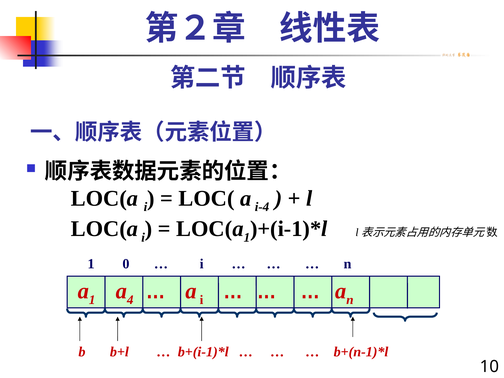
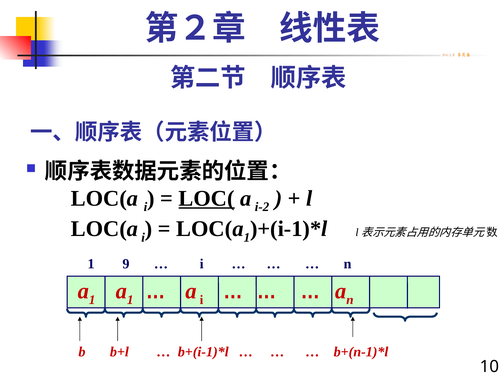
LOC( underline: none -> present (207, 198)
i-4: i-4 -> i-2 (262, 207)
0: 0 -> 9 (126, 264)
1 a 4: 4 -> 1 (130, 300)
